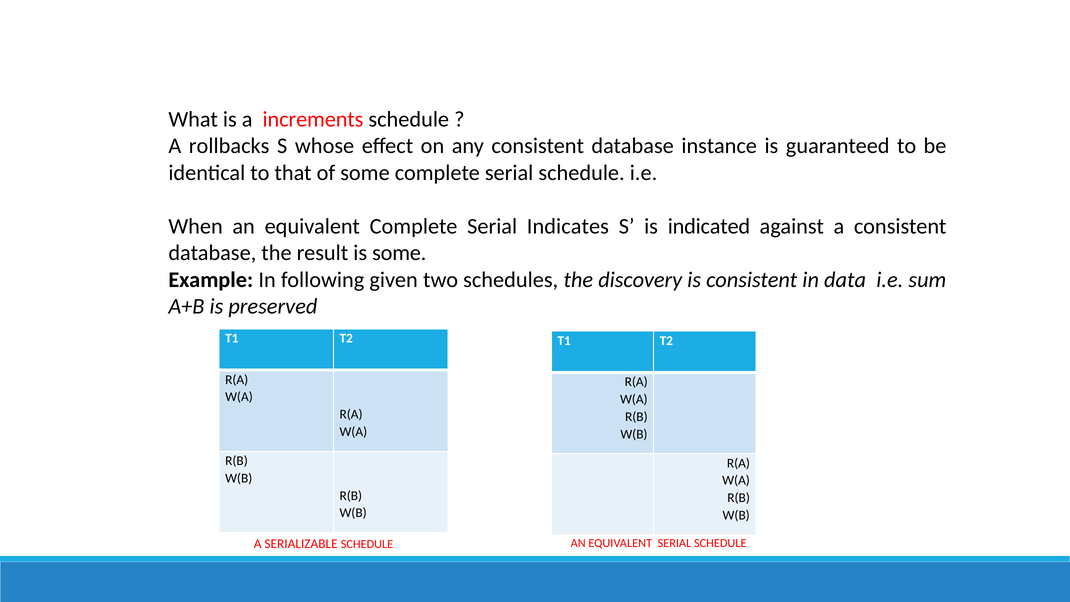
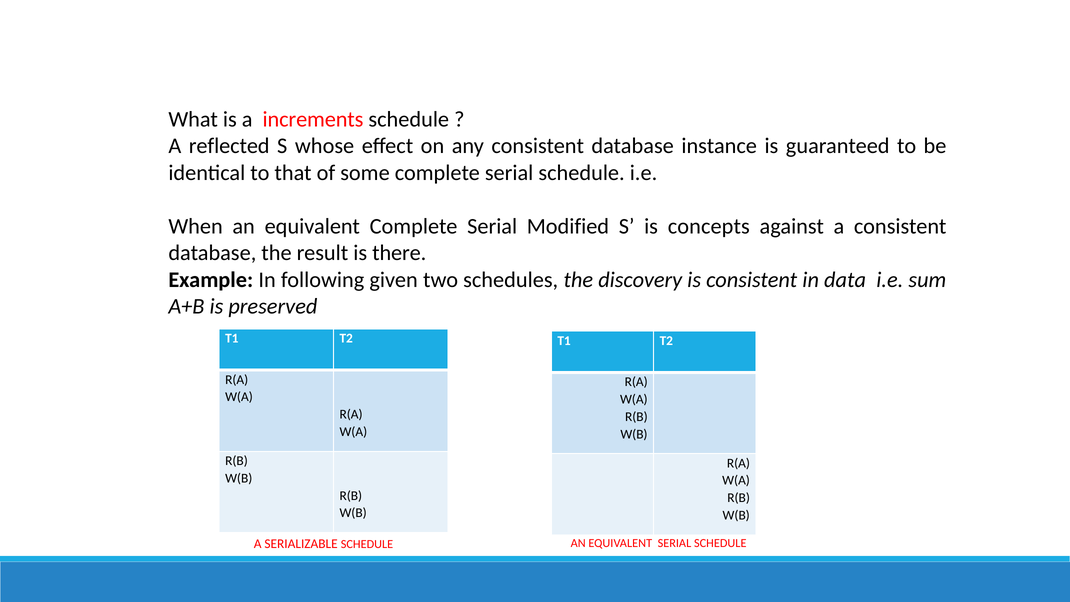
rollbacks: rollbacks -> reflected (229, 146)
Indicates: Indicates -> Modified (568, 226)
indicated: indicated -> concepts (709, 226)
is some: some -> there (399, 253)
